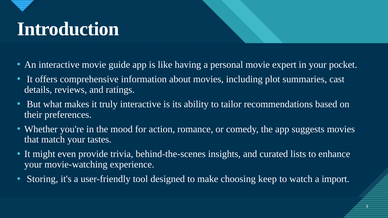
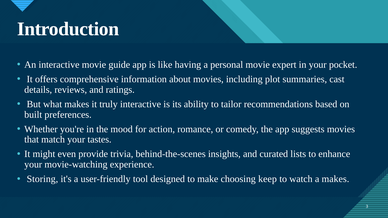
their: their -> built (33, 115)
a import: import -> makes (335, 179)
